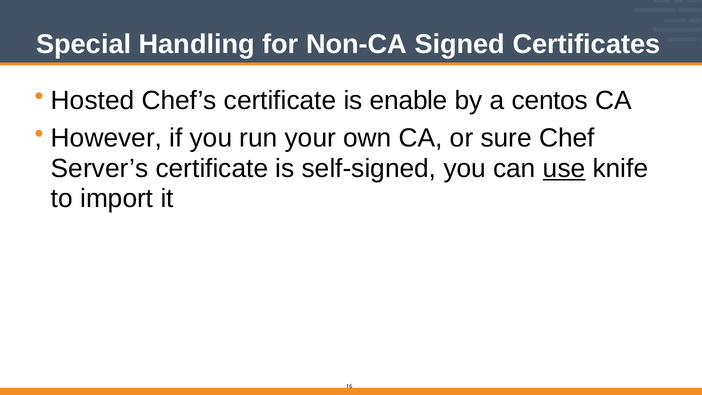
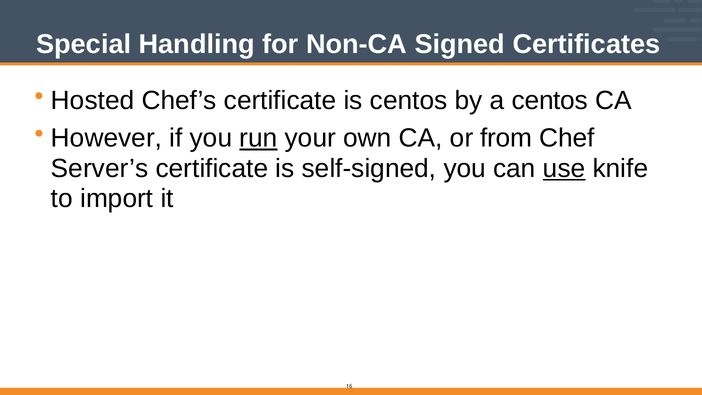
is enable: enable -> centos (409, 101)
run underline: none -> present (258, 138)
sure: sure -> from (506, 138)
